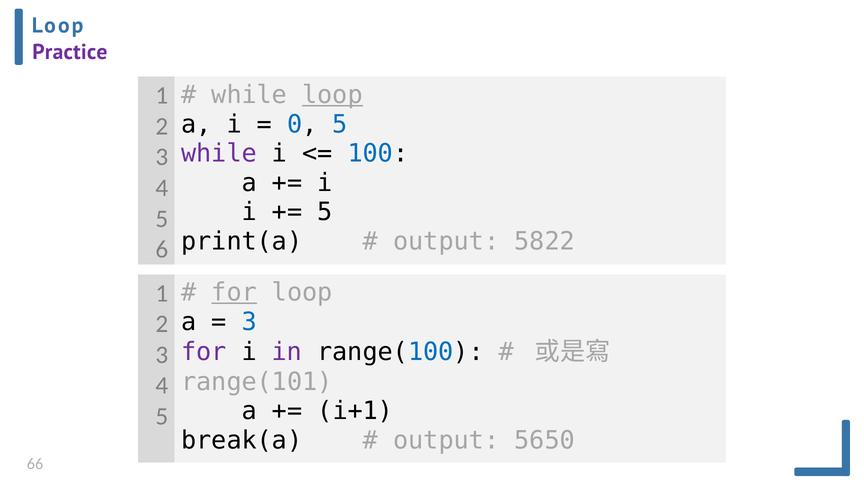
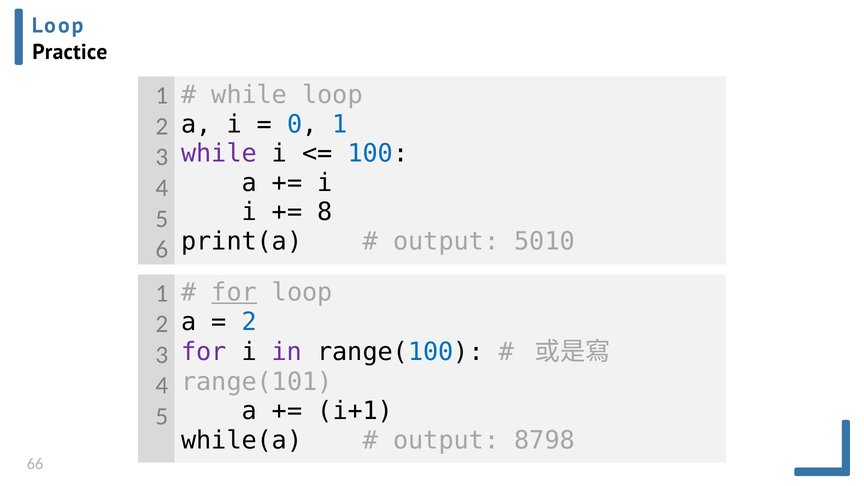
Practice colour: purple -> black (70, 52)
loop underline: present -> none (332, 95)
0 5: 5 -> 1 (340, 124)
5: 5 -> 8 (325, 212)
5822: 5822 -> 5010 (545, 241)
3: 3 -> 2 (249, 322)
break(a: break(a -> while(a (242, 440)
5650: 5650 -> 8798 (545, 440)
